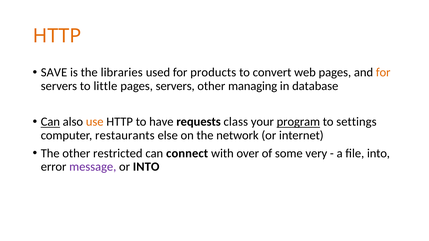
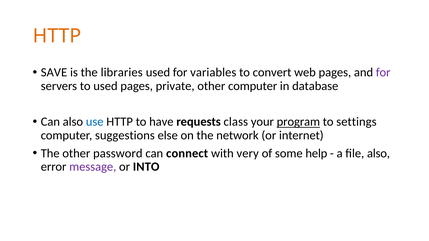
products: products -> variables (213, 73)
for colour: orange -> purple (383, 73)
to little: little -> used (105, 86)
pages servers: servers -> private (175, 86)
other managing: managing -> computer (253, 86)
Can underline: present -> none (50, 122)
use colour: orange -> blue (95, 122)
restaurants: restaurants -> suggestions (125, 136)
restricted: restricted -> password (118, 154)
over: over -> very (248, 154)
very: very -> help (316, 154)
file into: into -> also (378, 154)
